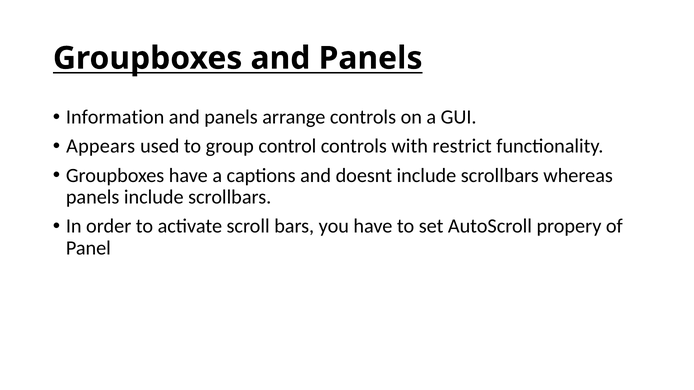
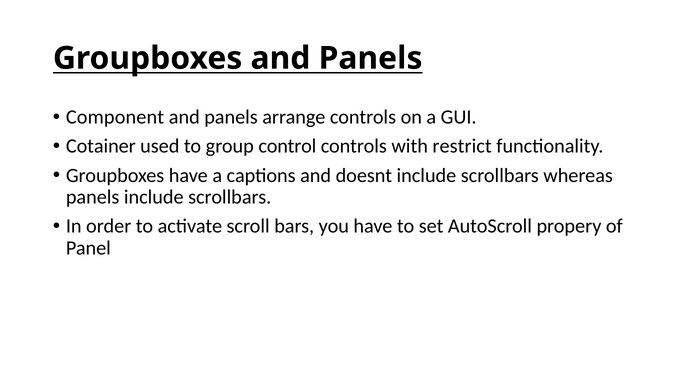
Information: Information -> Component (115, 117)
Appears: Appears -> Cotainer (101, 146)
